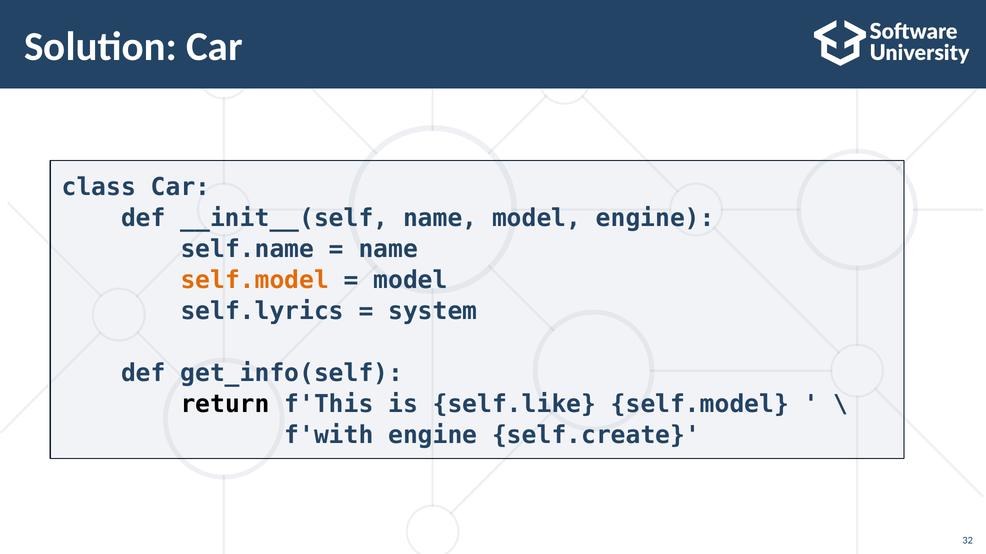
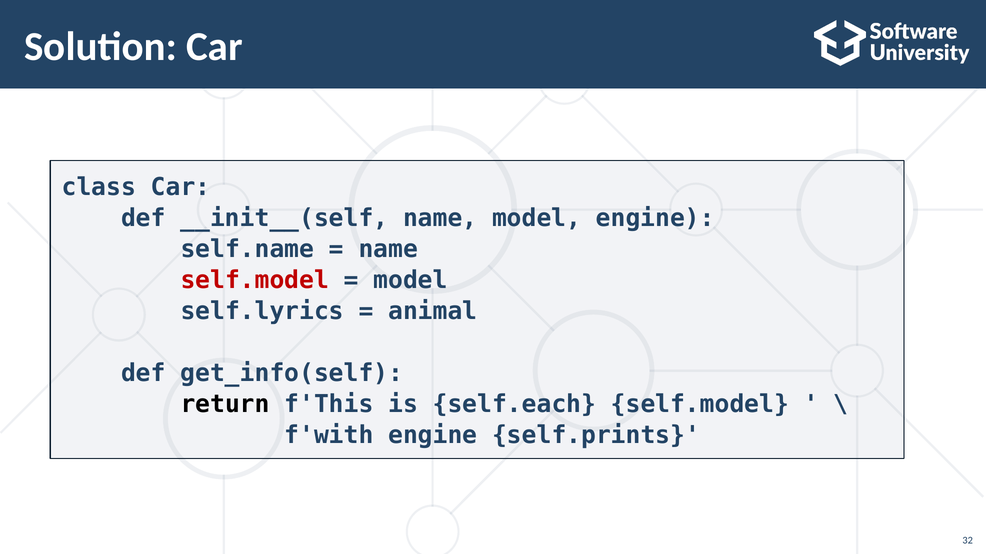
self.model colour: orange -> red (255, 281)
system: system -> animal (433, 312)
self.like: self.like -> self.each (514, 405)
self.create: self.create -> self.prints (596, 436)
